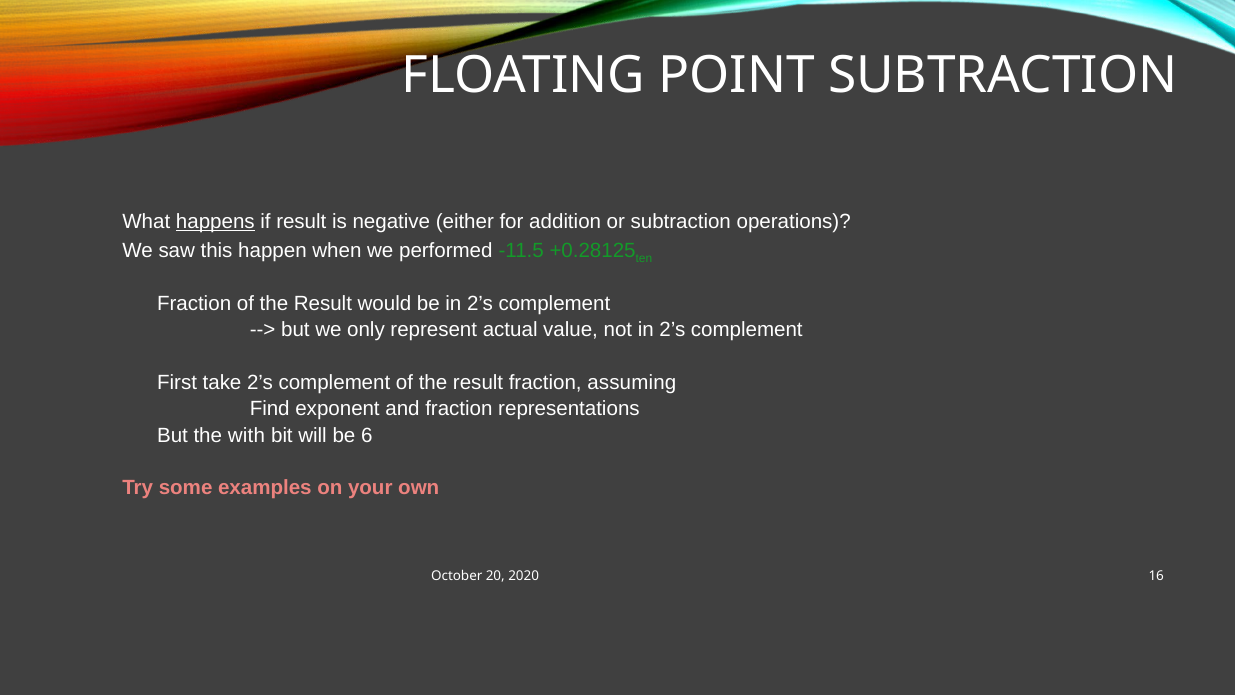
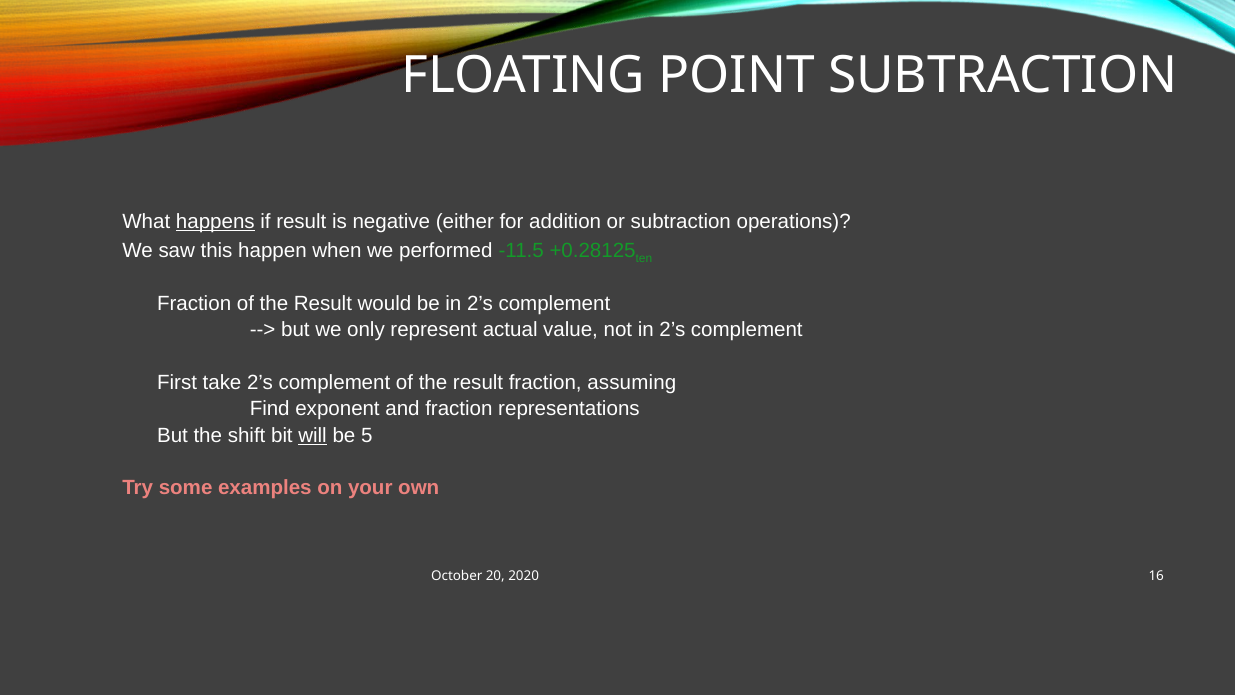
with: with -> shift (247, 435)
will underline: none -> present (313, 435)
6: 6 -> 5 (367, 435)
